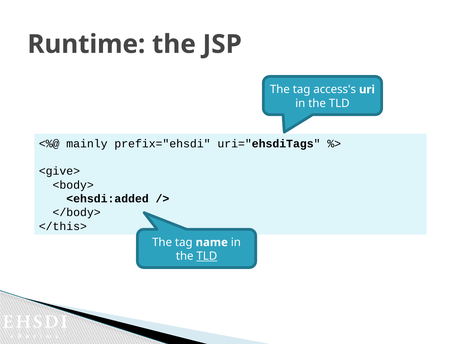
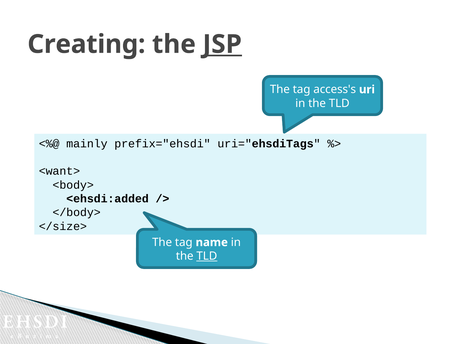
Runtime: Runtime -> Creating (86, 44)
JSP underline: none -> present (222, 44)
<give>: <give> -> <want> (59, 171)
</this>: </this> -> </size> (63, 226)
